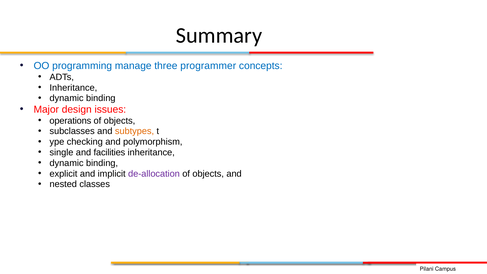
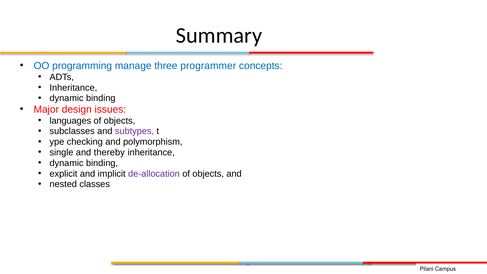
operations: operations -> languages (70, 121)
subtypes colour: orange -> purple (134, 131)
facilities: facilities -> thereby (109, 152)
